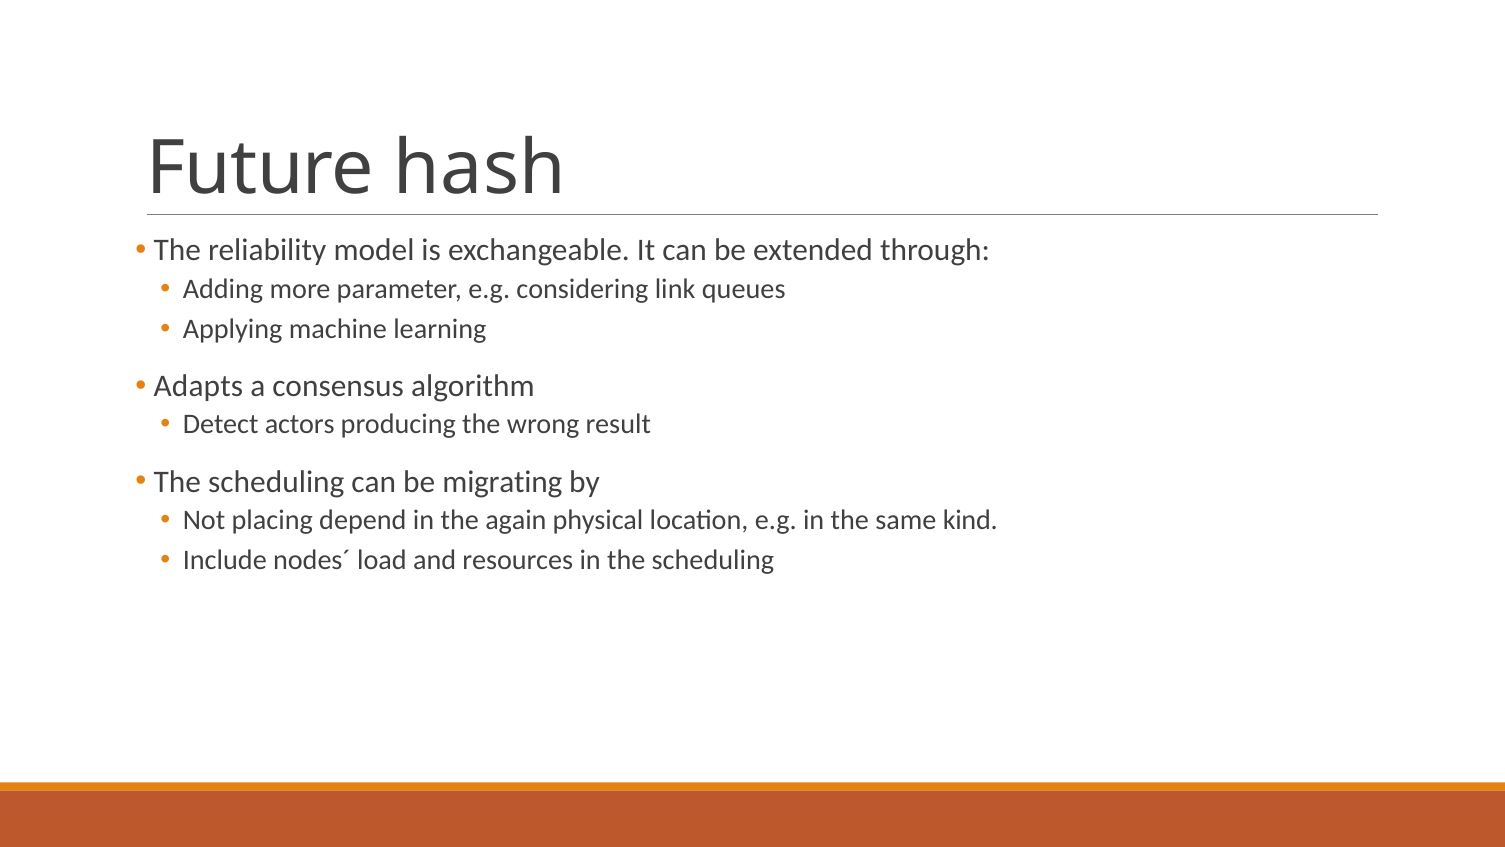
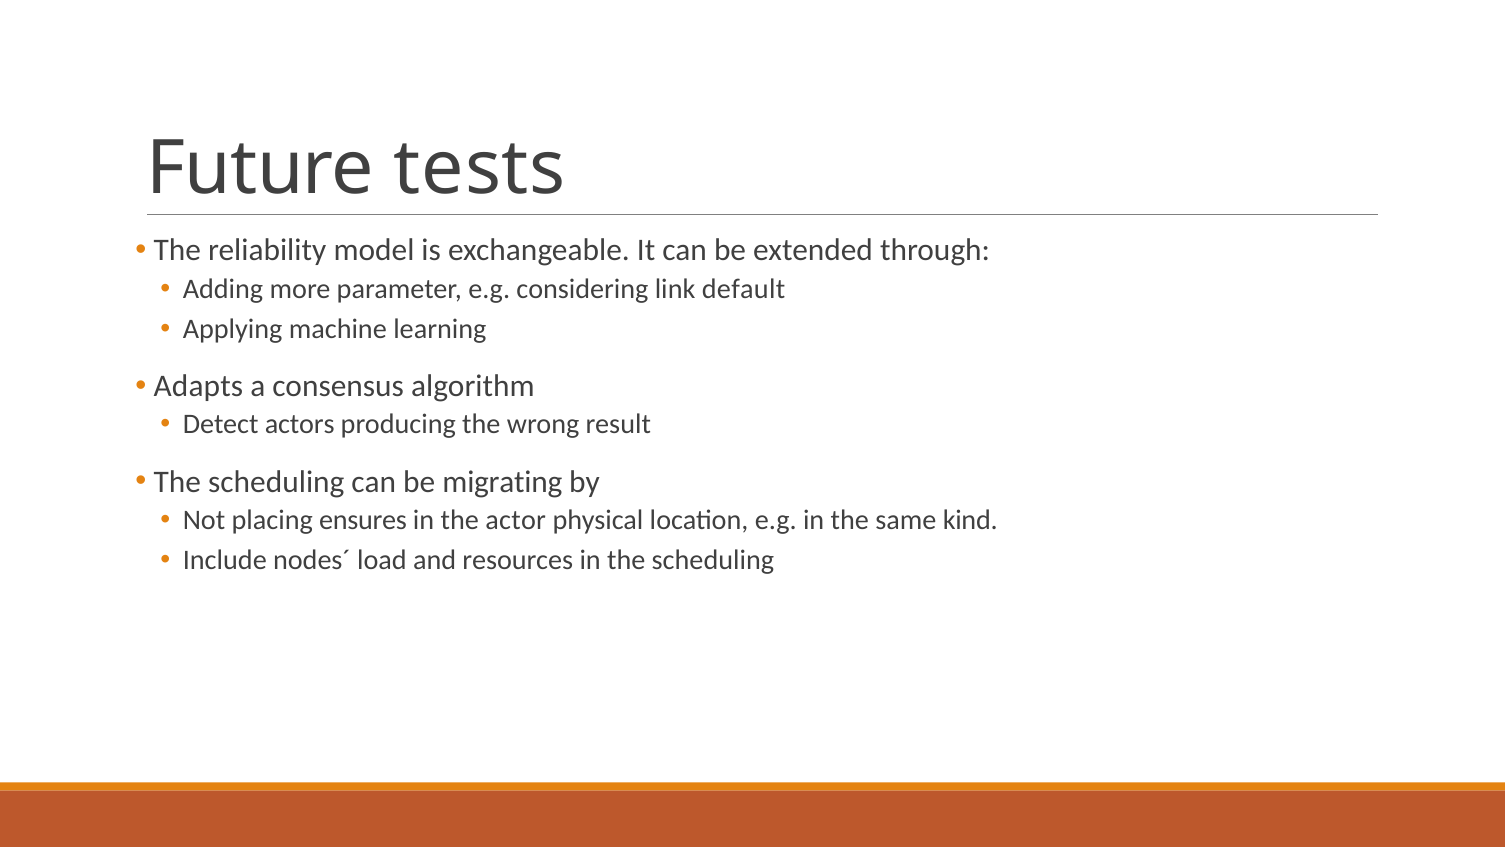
hash: hash -> tests (480, 169)
queues: queues -> default (744, 289)
depend: depend -> ensures (363, 520)
again: again -> actor (516, 520)
